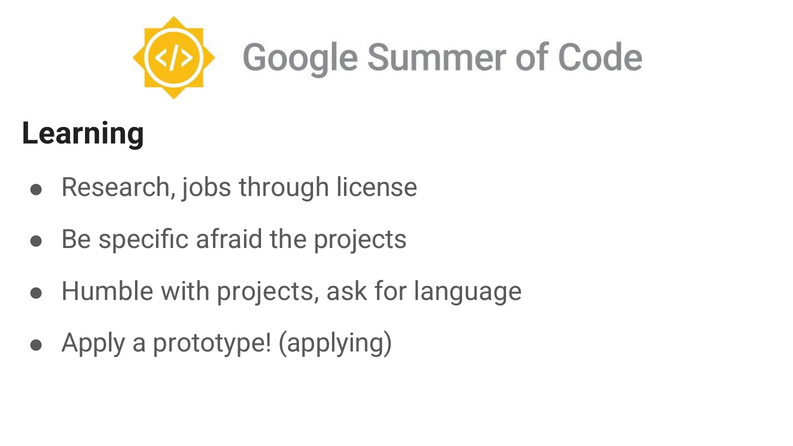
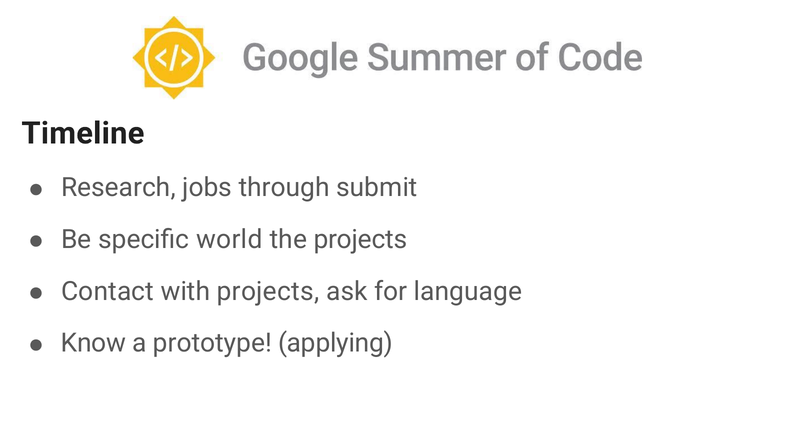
Learning: Learning -> Timeline (83, 133)
license: license -> submit (377, 188)
afraid: afraid -> world (229, 239)
Humble: Humble -> Contact (108, 291)
Apply: Apply -> Know (93, 343)
